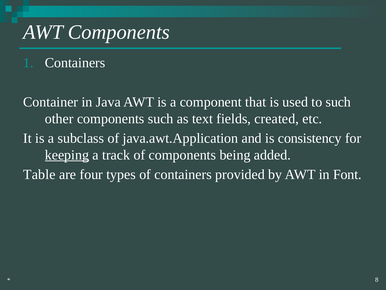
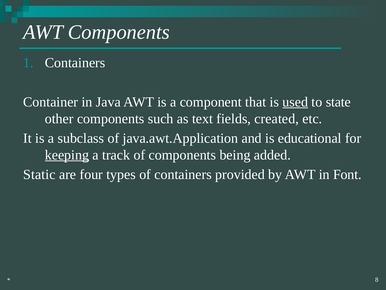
used underline: none -> present (295, 102)
to such: such -> state (338, 102)
consistency: consistency -> educational (310, 138)
Table: Table -> Static (39, 174)
